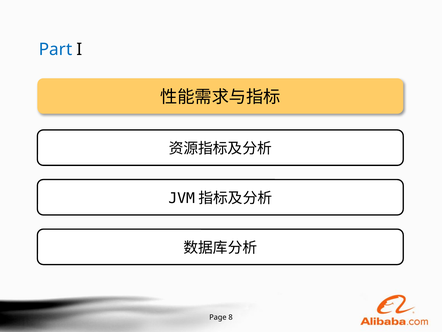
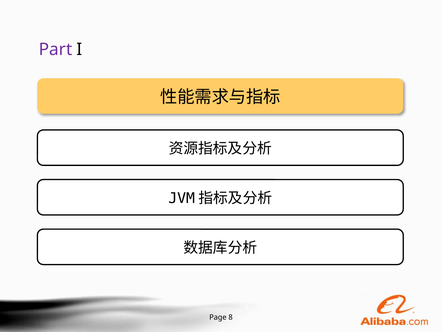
Part colour: blue -> purple (56, 50)
